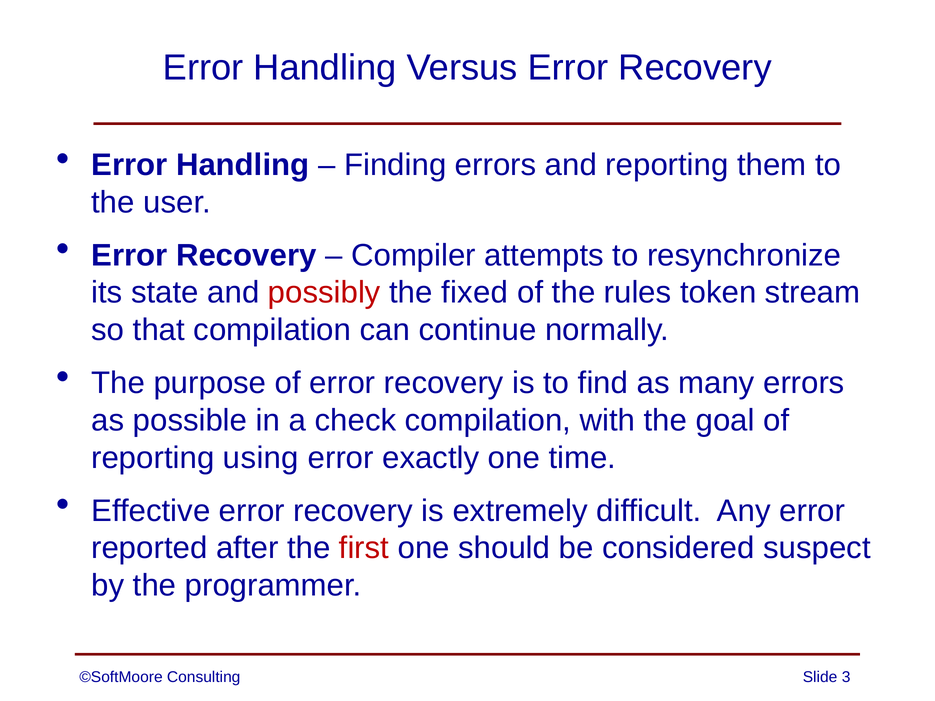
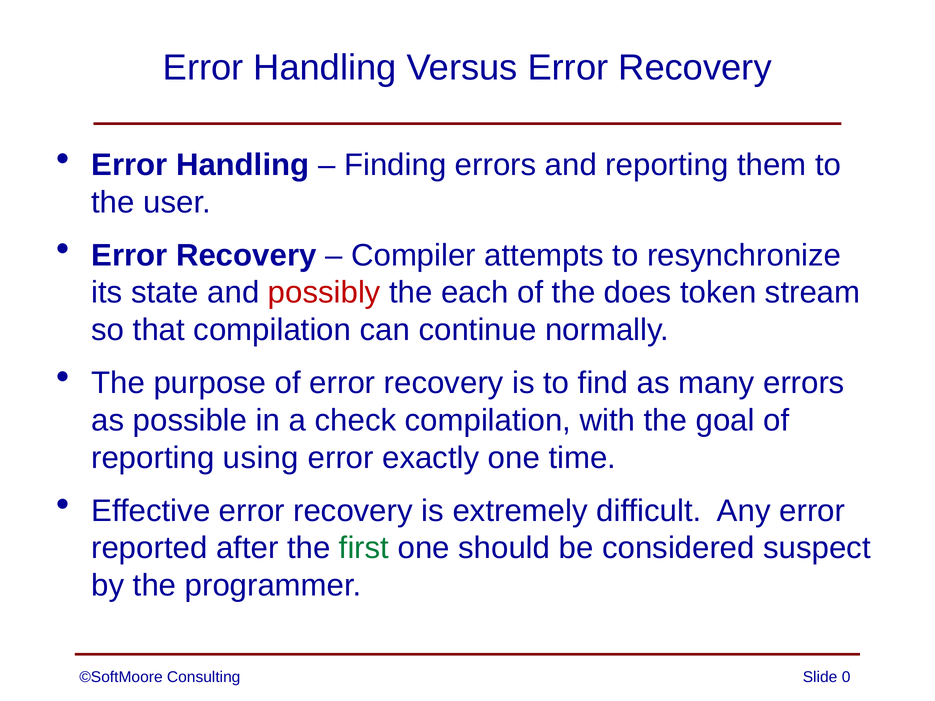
fixed: fixed -> each (475, 293)
rules: rules -> does (638, 293)
first colour: red -> green (364, 548)
3: 3 -> 0 (846, 677)
